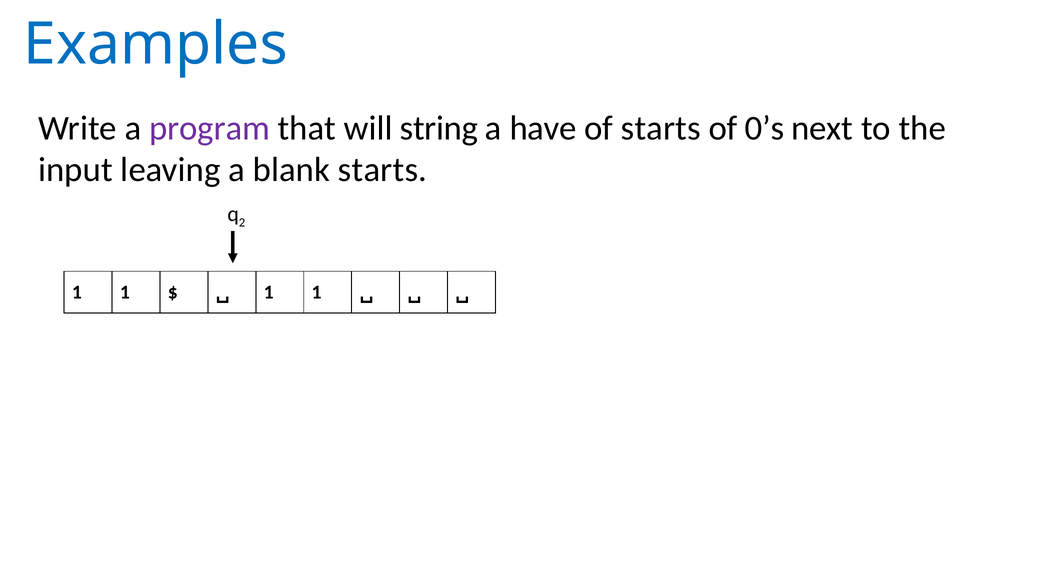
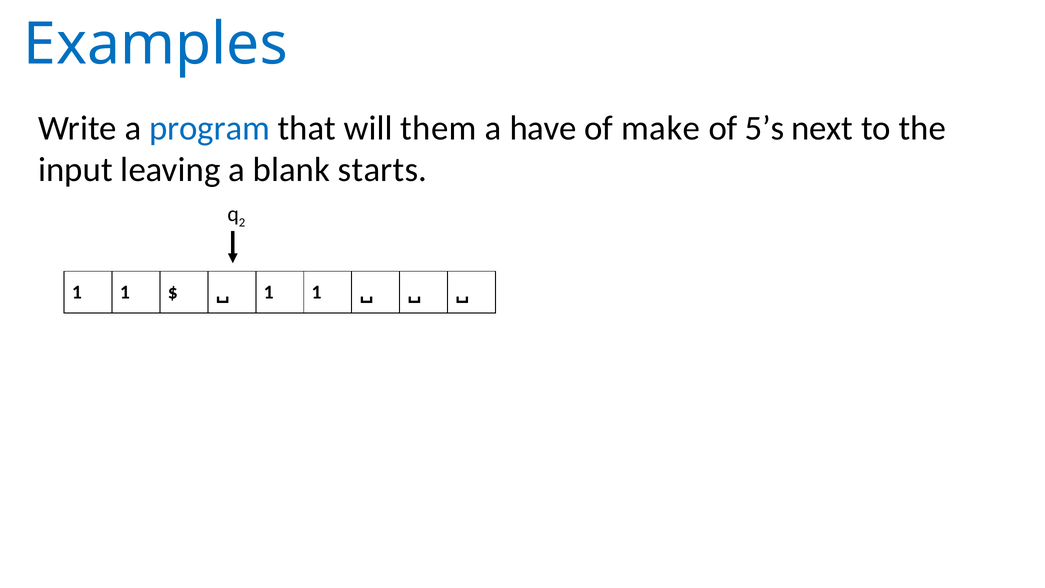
program colour: purple -> blue (210, 128)
string: string -> them (439, 128)
of starts: starts -> make (661, 128)
0’s: 0’s -> 5’s (765, 128)
